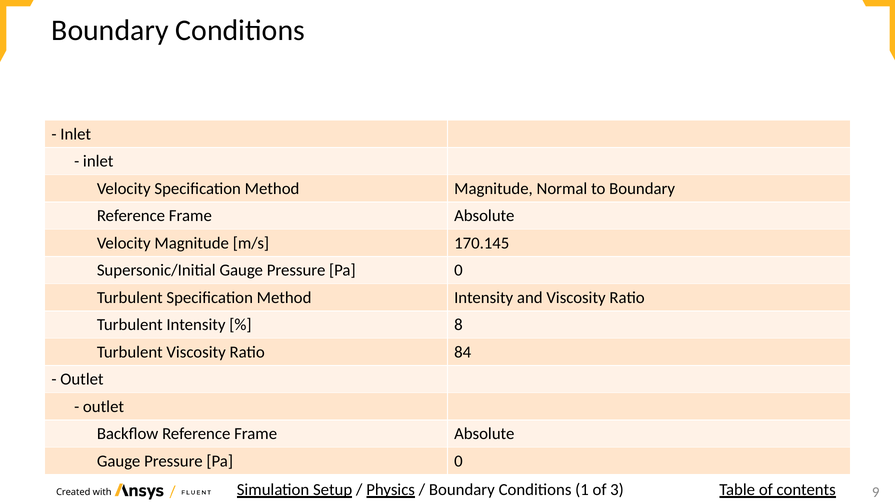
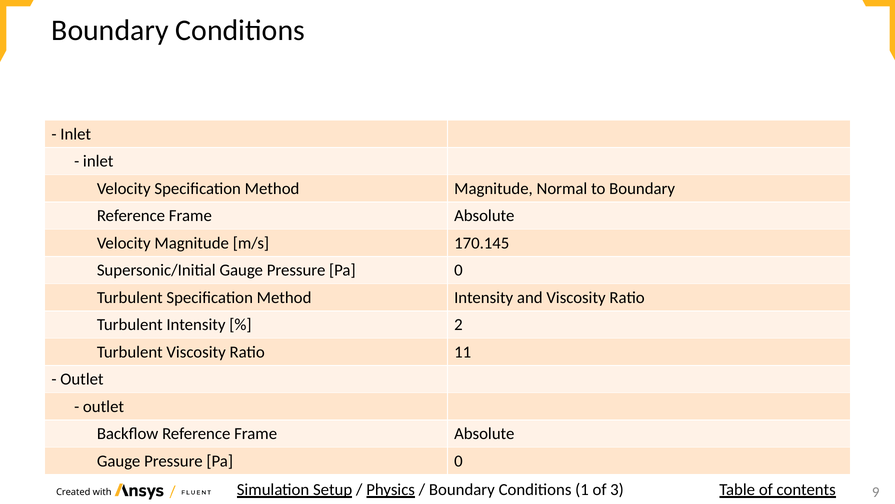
8: 8 -> 2 (458, 325)
84: 84 -> 11 (463, 352)
